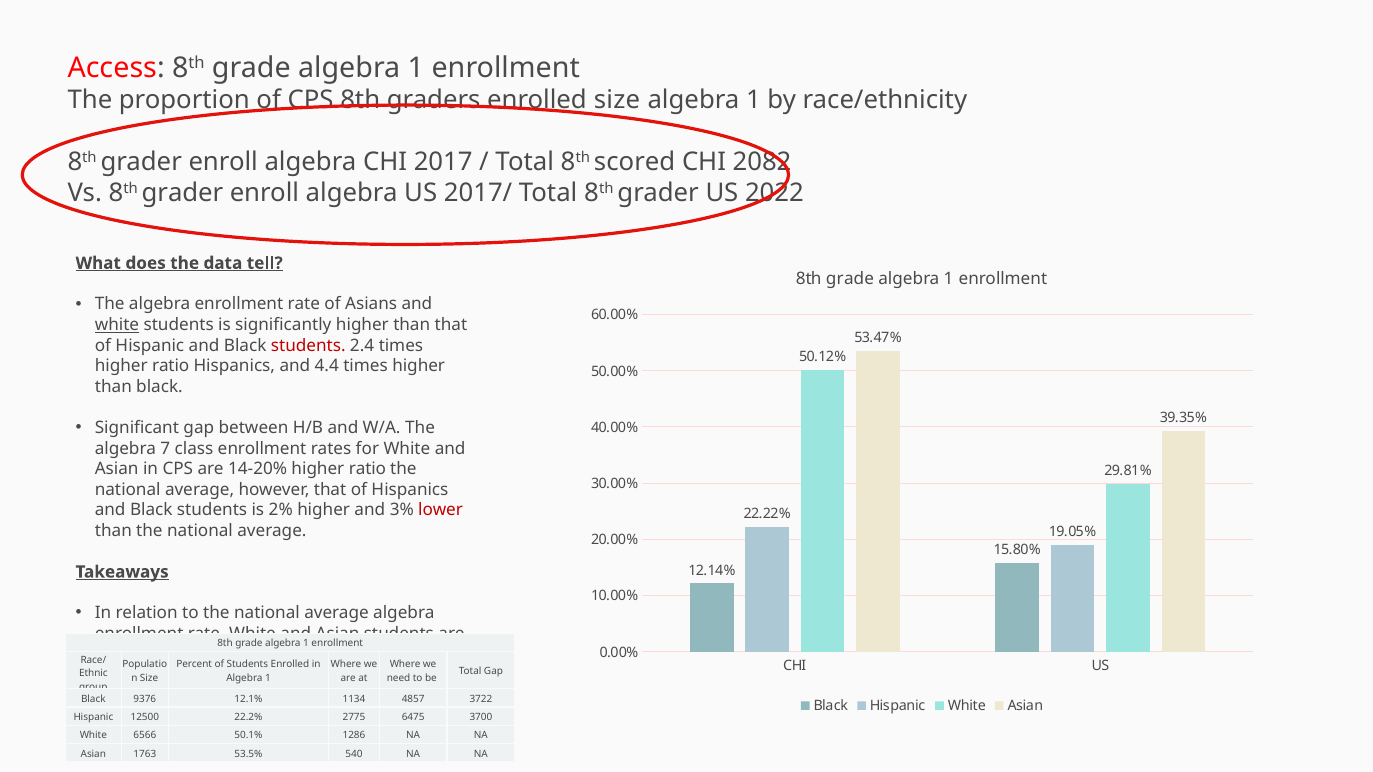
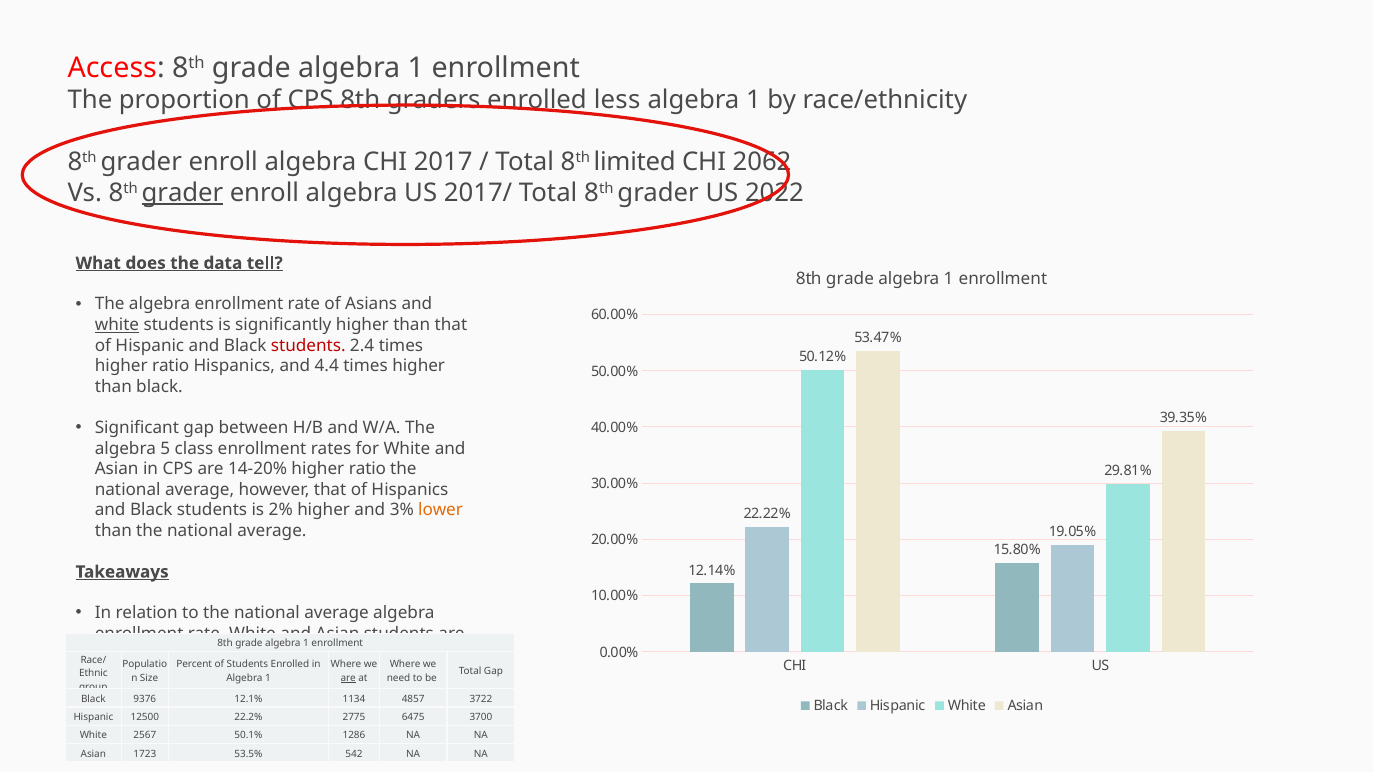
enrolled size: size -> less (617, 100)
scored: scored -> limited (635, 162)
2082: 2082 -> 2062 (762, 162)
grader underline: none -> present (182, 193)
7: 7 -> 5 (165, 449)
lower colour: red -> orange (441, 510)
are underline: none -> present (348, 678)
6566: 6566 -> 2567 (145, 736)
1763: 1763 -> 1723 (145, 754)
540: 540 -> 542 (354, 754)
